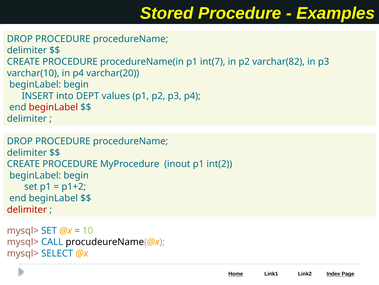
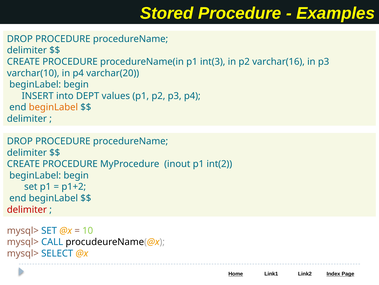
int(7: int(7 -> int(3 (213, 62)
varchar(82: varchar(82 -> varchar(16 (279, 62)
beginLabel colour: red -> orange (53, 107)
